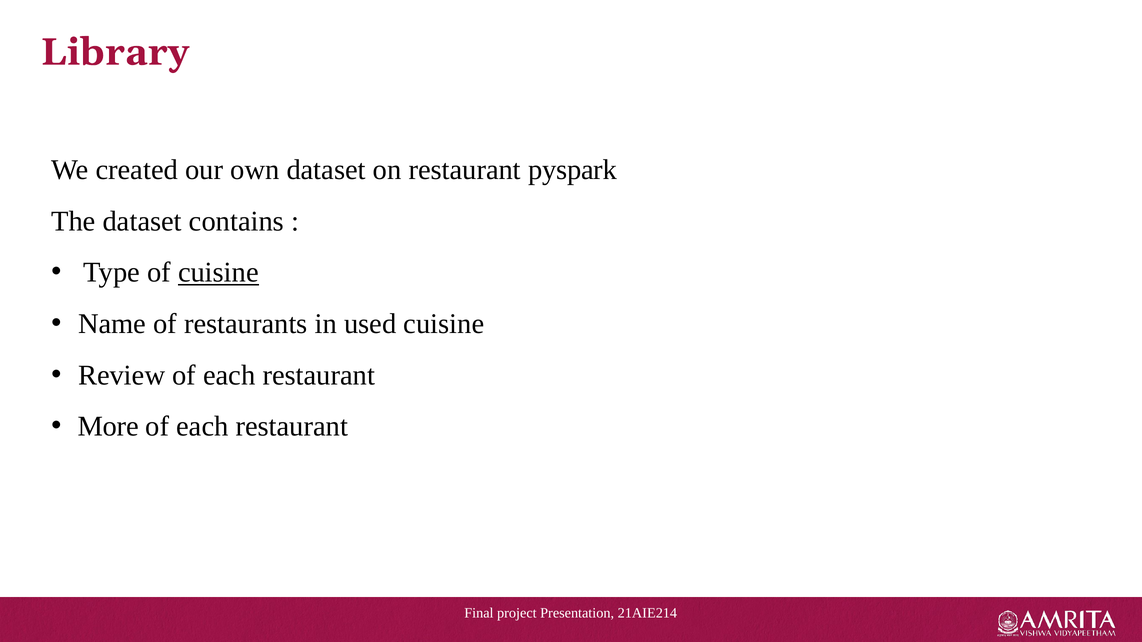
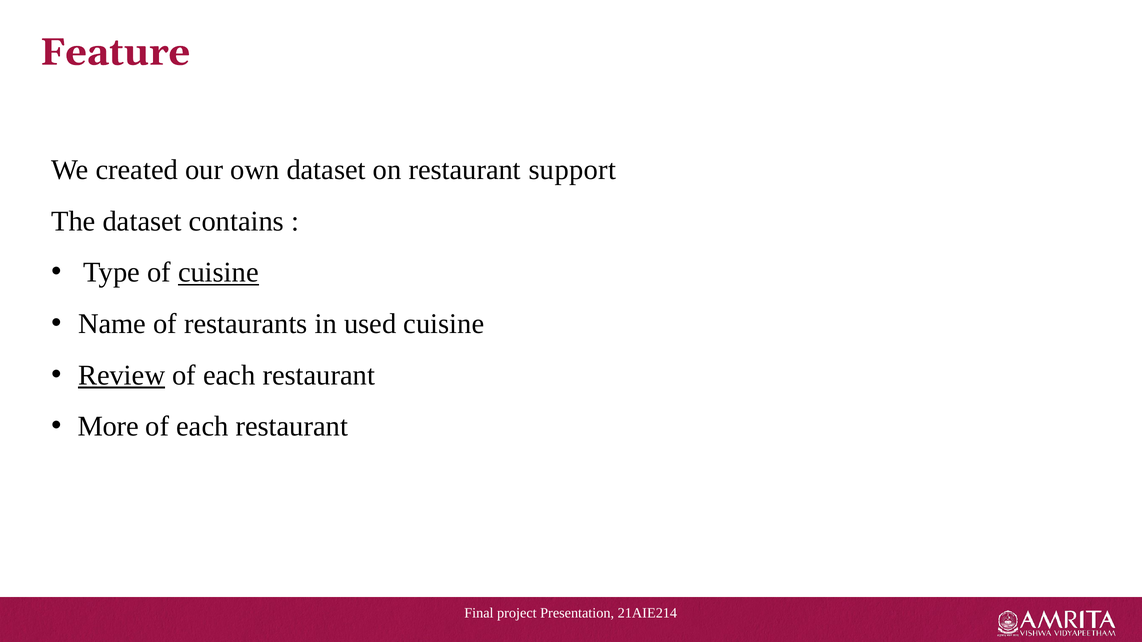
Library: Library -> Feature (115, 52)
pyspark: pyspark -> support (572, 170)
Review underline: none -> present (122, 375)
